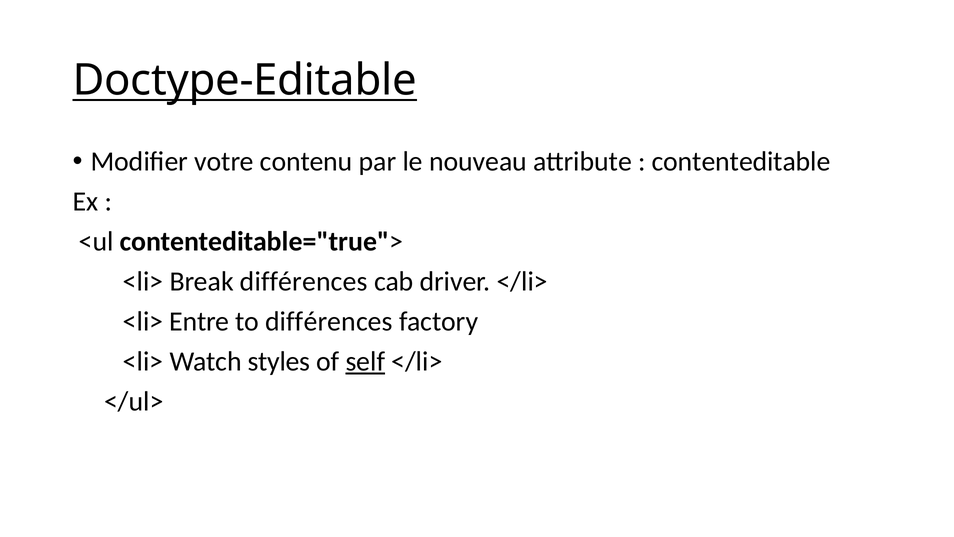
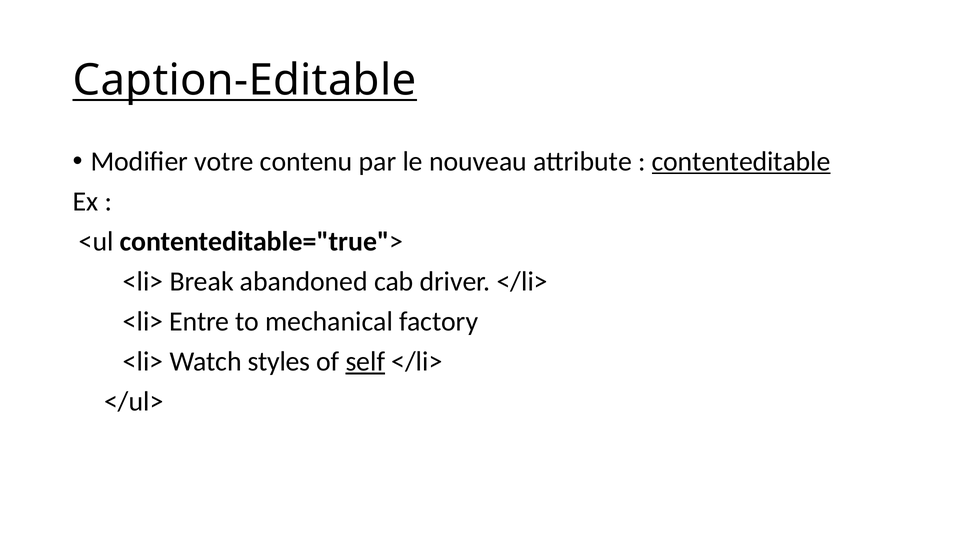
Doctype-Editable: Doctype-Editable -> Caption-Editable (244, 80)
contenteditable underline: none -> present (741, 161)
Break différences: différences -> abandoned (304, 281)
to différences: différences -> mechanical (329, 321)
